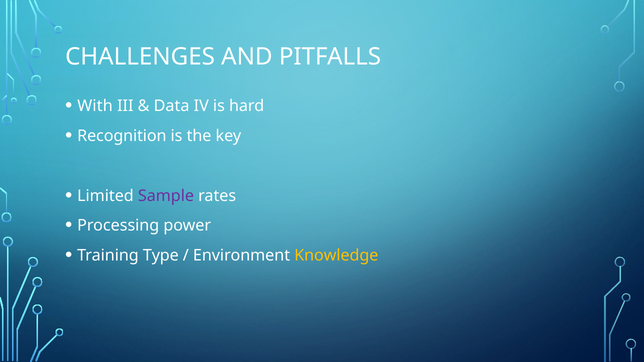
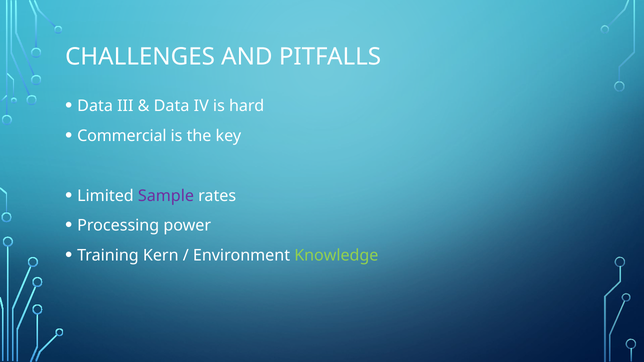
With: With -> Data (95, 106)
Recognition: Recognition -> Commercial (122, 136)
Type: Type -> Kern (161, 256)
Knowledge colour: yellow -> light green (336, 256)
